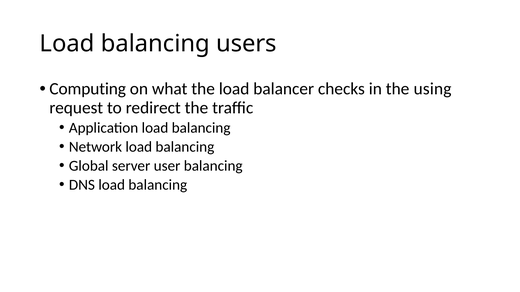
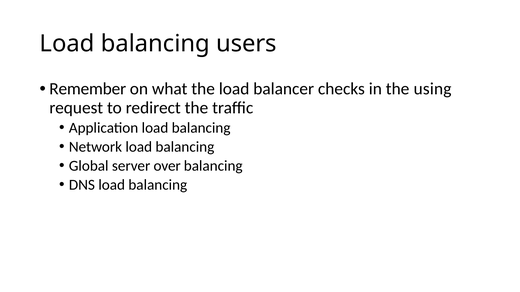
Computing: Computing -> Remember (88, 89)
user: user -> over (167, 166)
